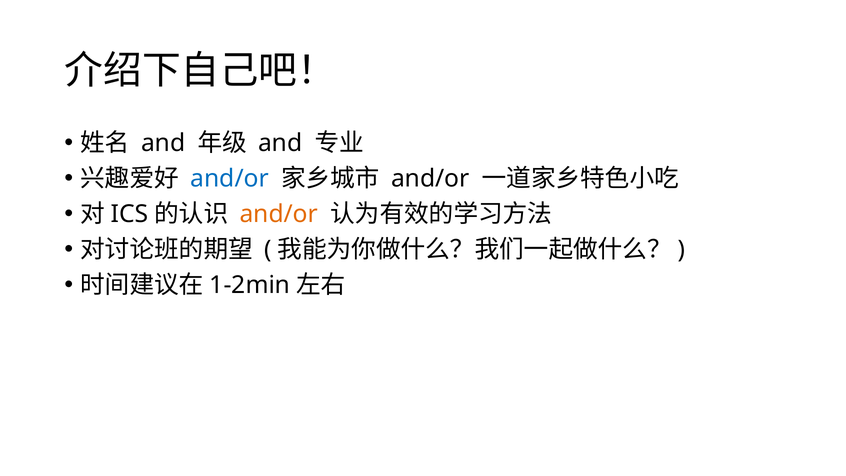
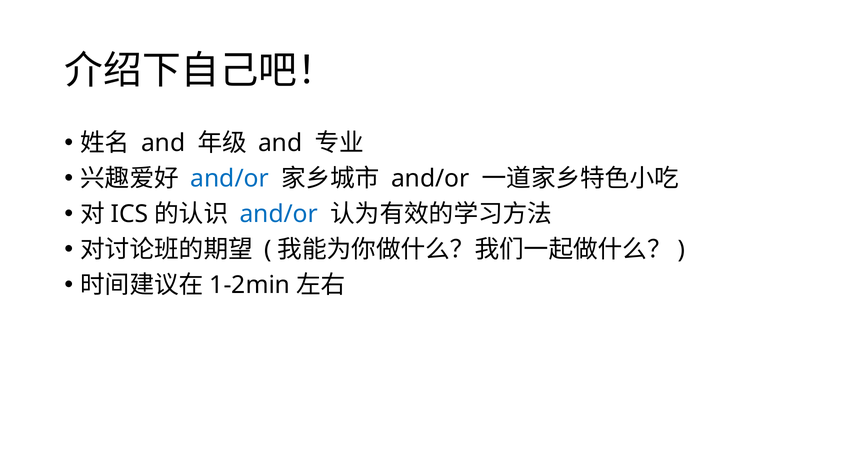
and/or colour: orange -> blue (279, 214)
